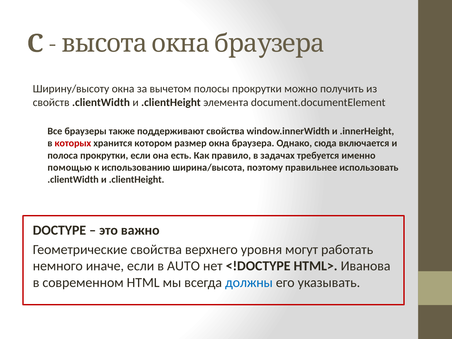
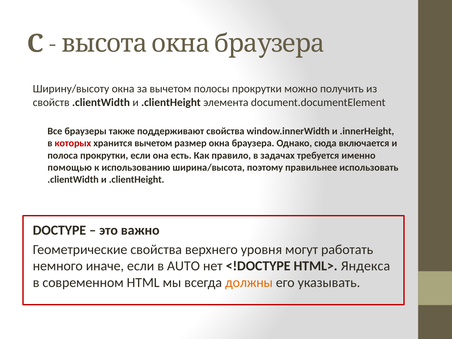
хранится котором: котором -> вычетом (153, 143)
Иванова: Иванова -> Яндекса (366, 266)
должны colour: blue -> orange (249, 283)
